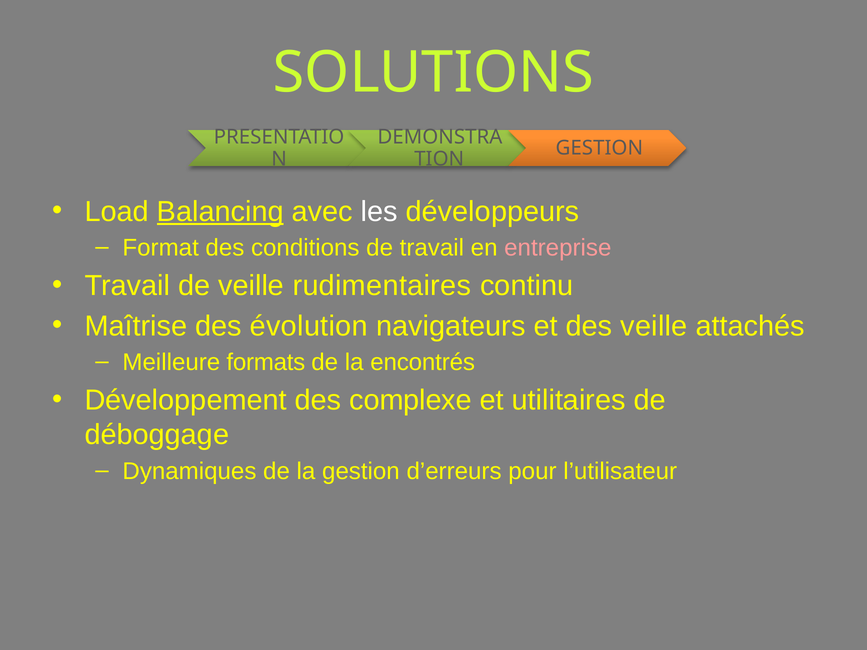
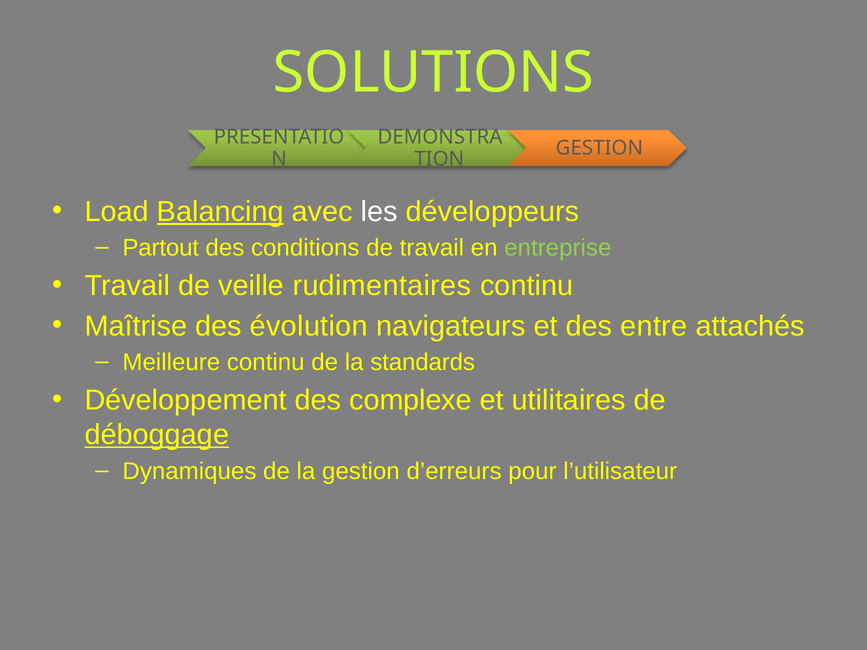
Format: Format -> Partout (161, 248)
entreprise colour: pink -> light green (558, 248)
des veille: veille -> entre (654, 326)
Meilleure formats: formats -> continu (266, 362)
encontrés: encontrés -> standards (423, 362)
déboggage underline: none -> present (157, 435)
